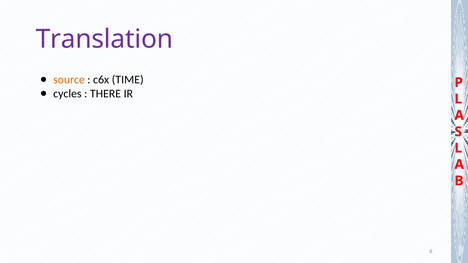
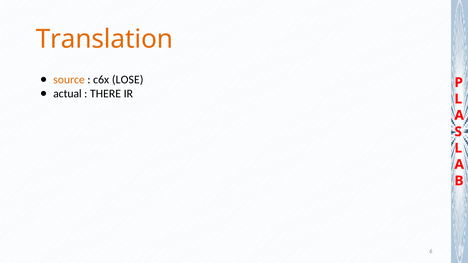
Translation colour: purple -> orange (104, 39)
TIME: TIME -> LOSE (128, 80)
cycles: cycles -> actual (67, 94)
